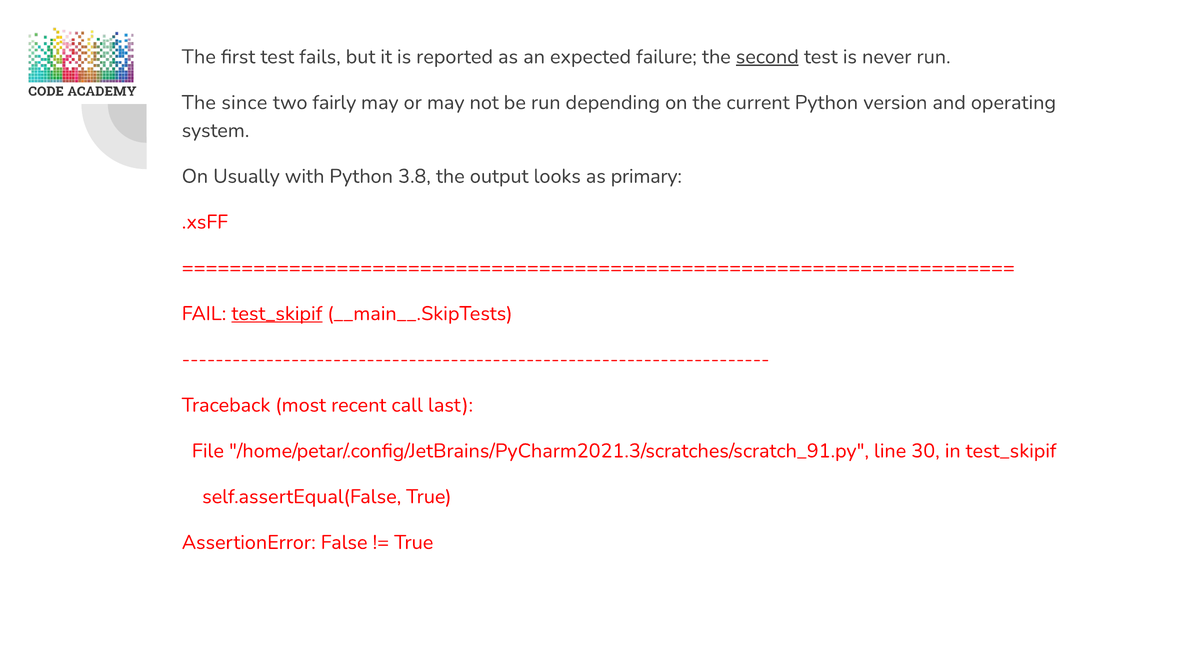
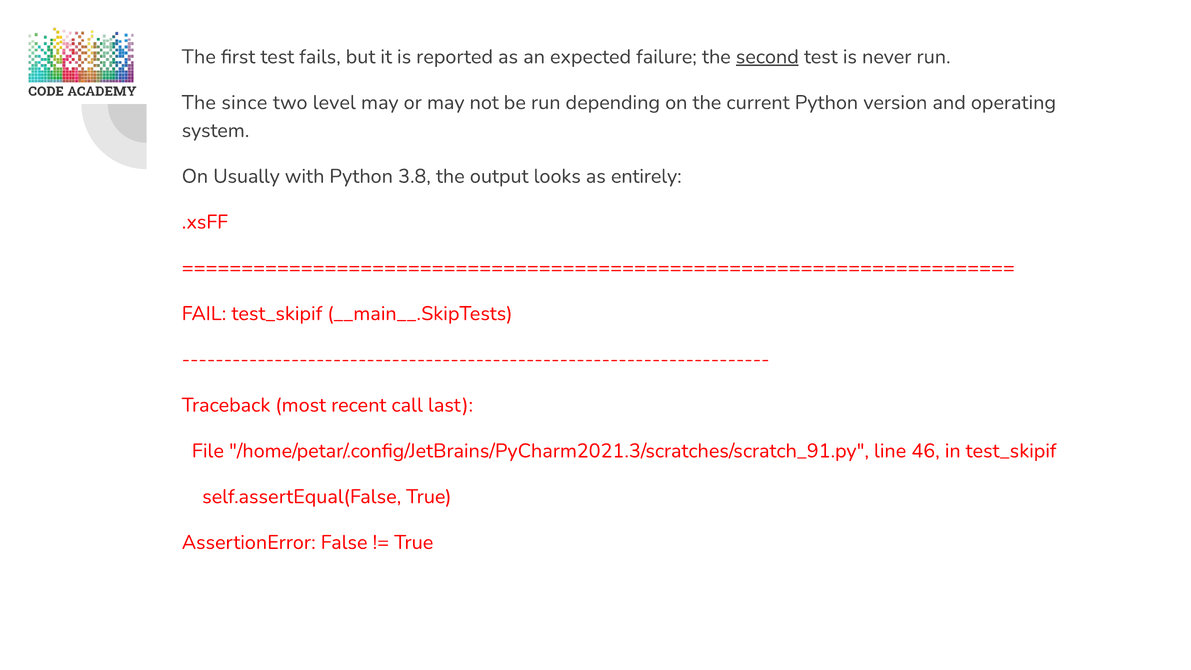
fairly: fairly -> level (334, 103)
primary: primary -> entirely (646, 176)
test_skipif underline: present -> none (277, 314)
30: 30 -> 46 (926, 451)
